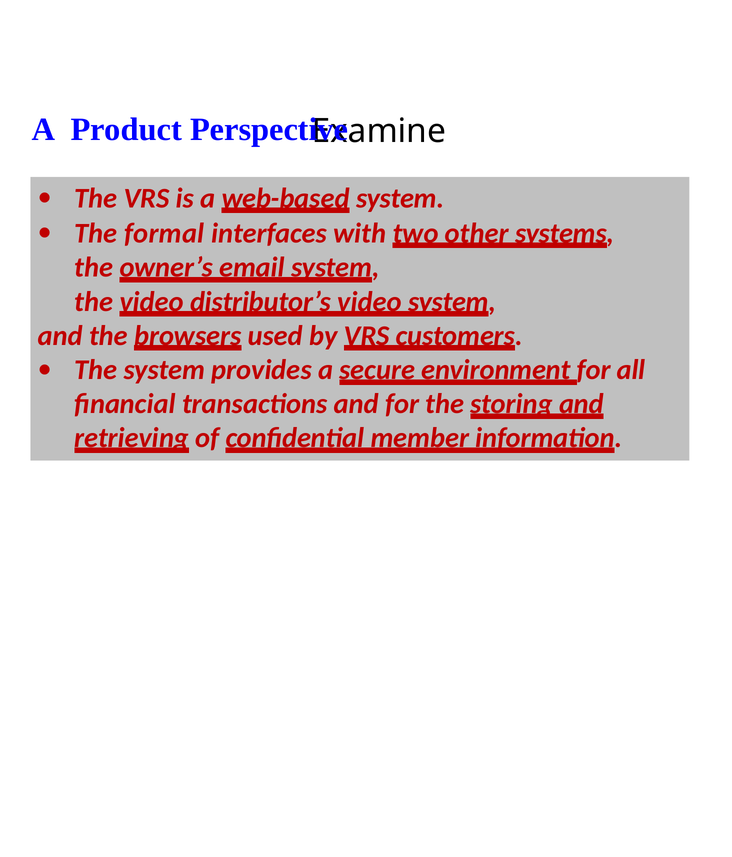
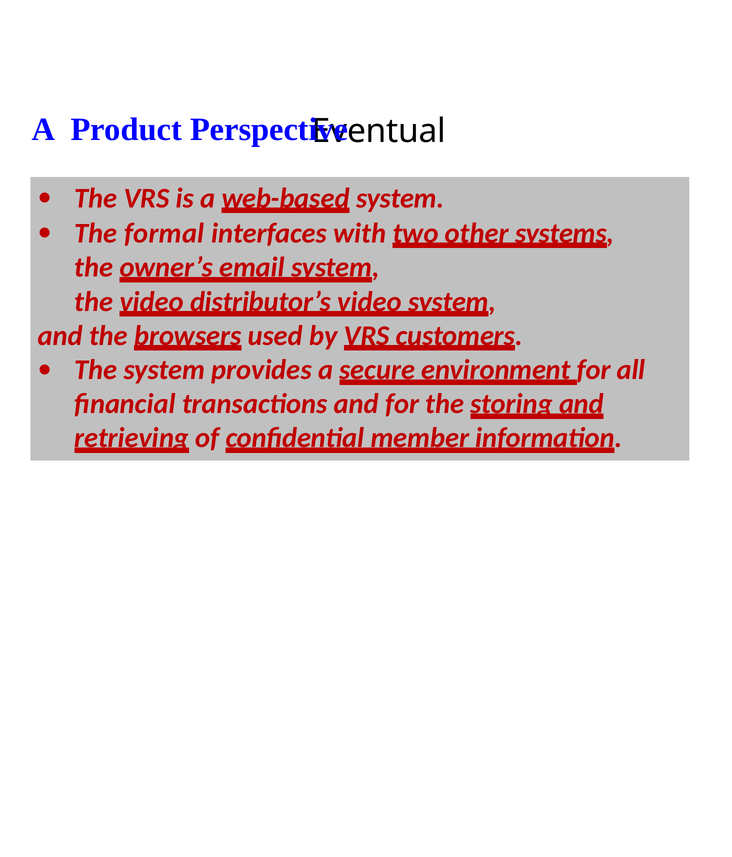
Examine: Examine -> Eventual (379, 131)
